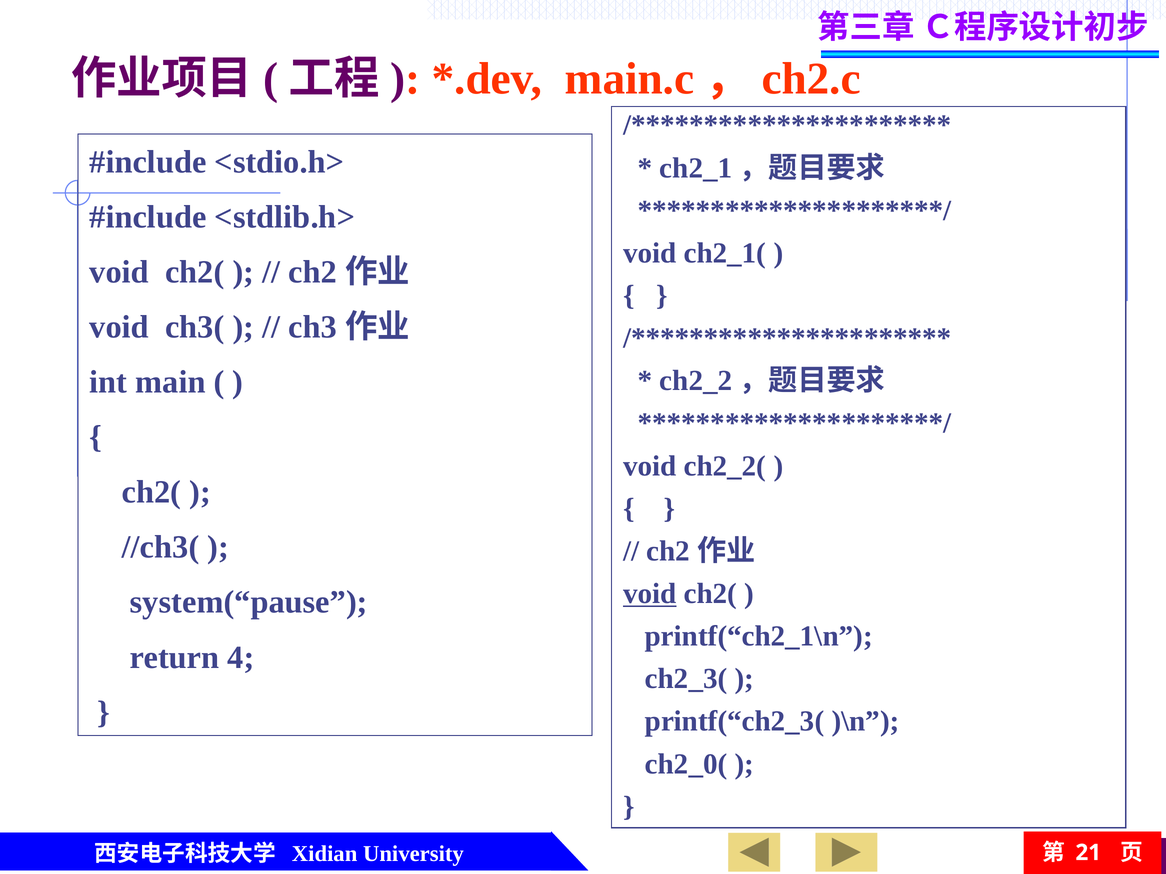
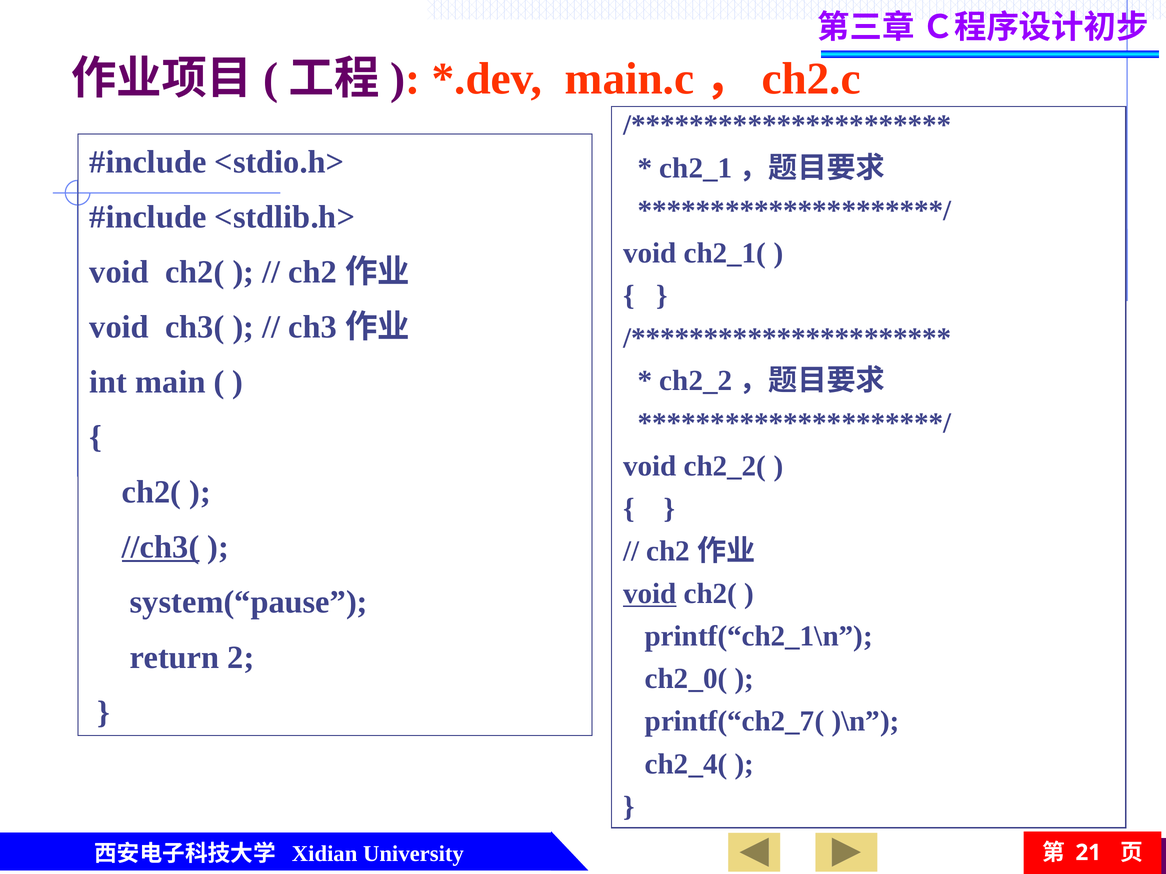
//ch3( underline: none -> present (161, 548)
4: 4 -> 2 (241, 658)
ch2_3(: ch2_3( -> ch2_0( (686, 679)
printf(“ch2_3(: printf(“ch2_3( -> printf(“ch2_7( (735, 722)
ch2_0(: ch2_0( -> ch2_4( (686, 764)
